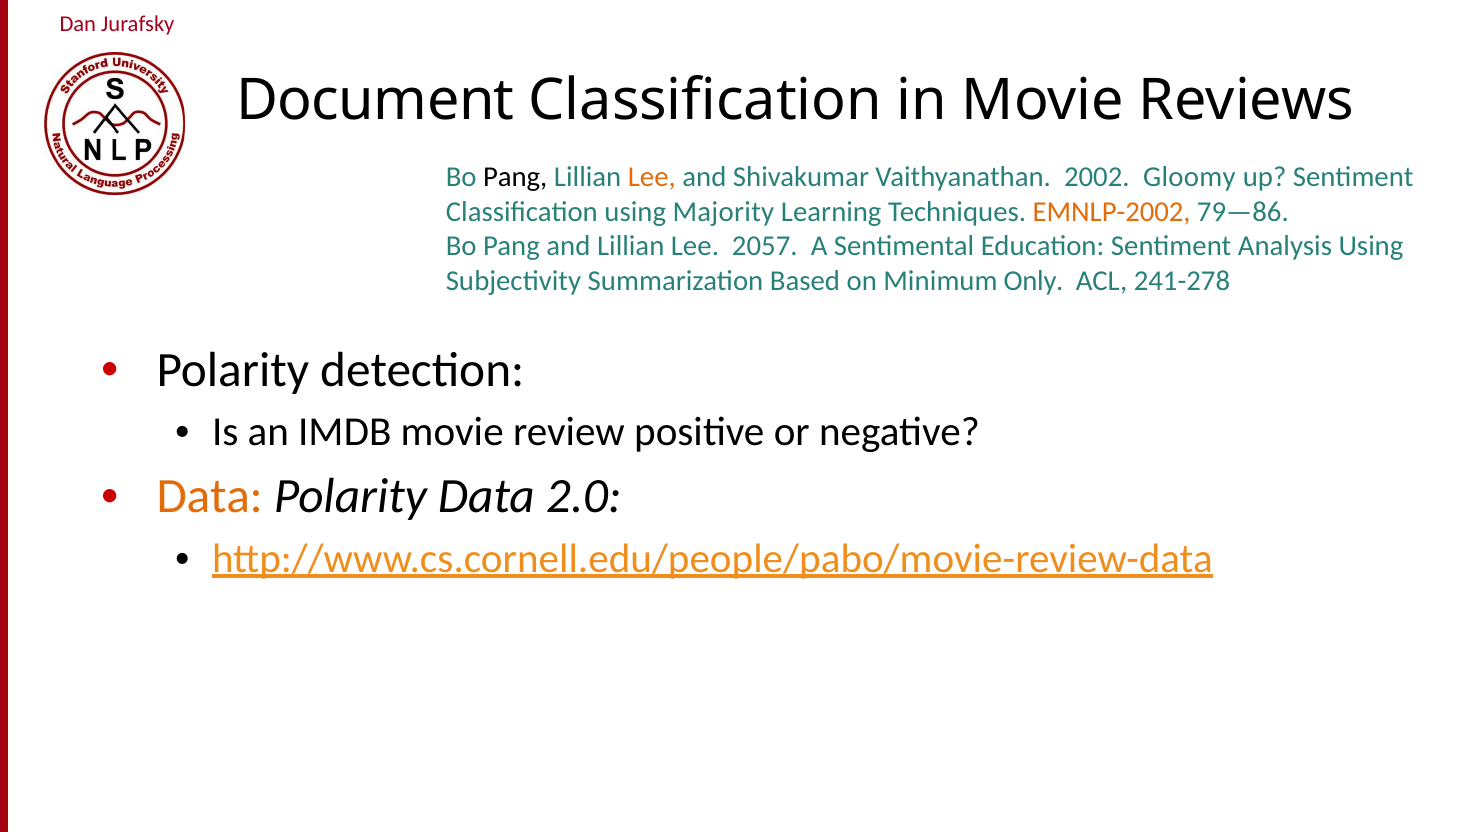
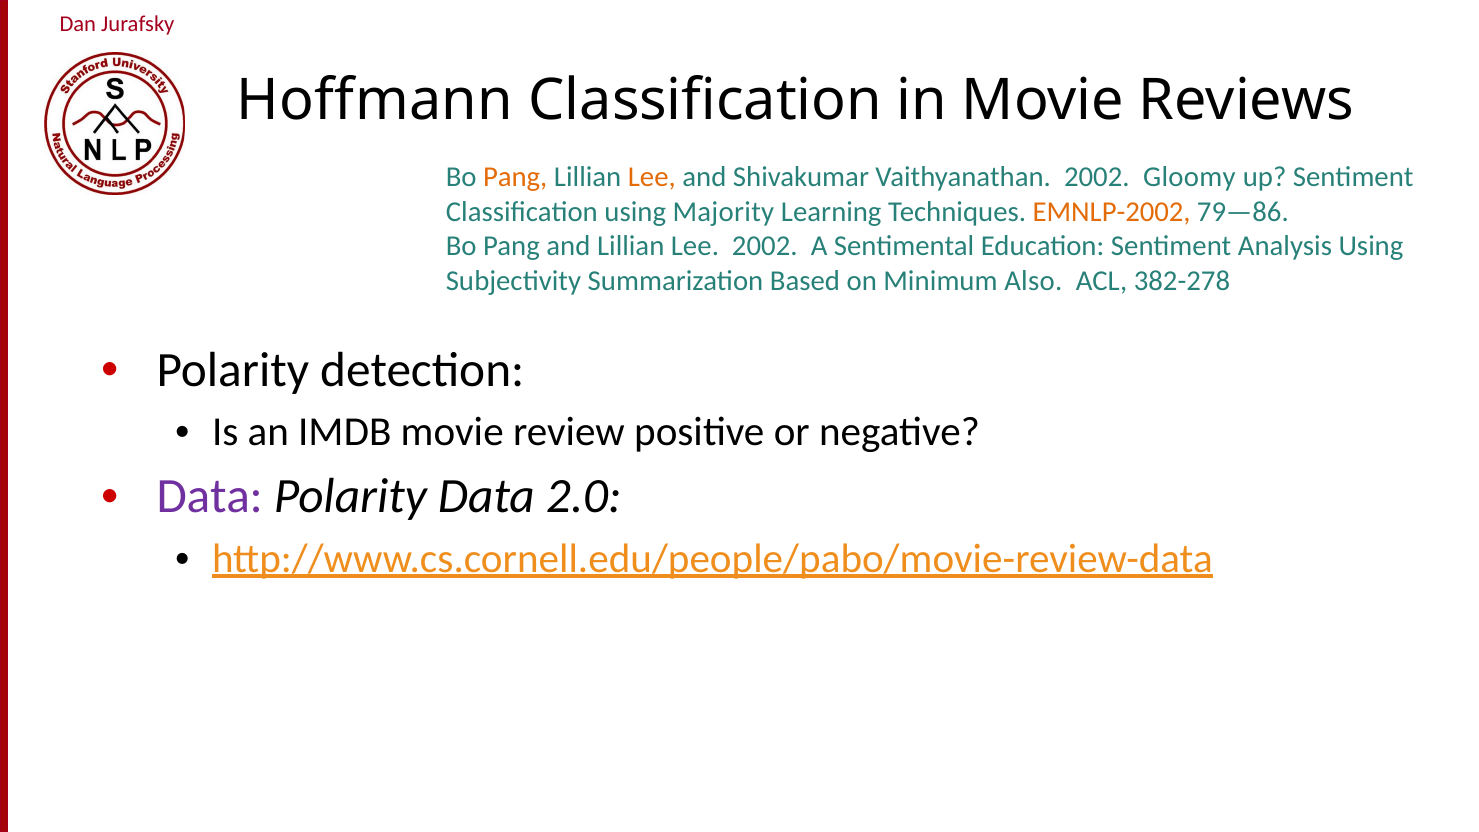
Document: Document -> Hoffmann (375, 101)
Pang colour: black -> orange (515, 177)
Lee 2057: 2057 -> 2002 (765, 246)
Only: Only -> Also (1033, 281)
241-278: 241-278 -> 382-278 (1182, 281)
Data colour: orange -> purple (210, 497)
